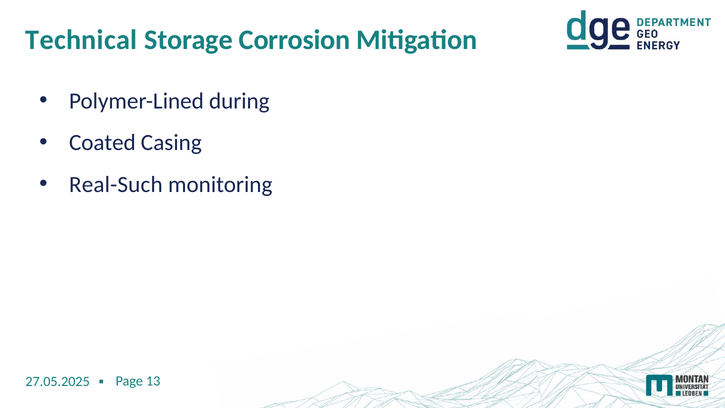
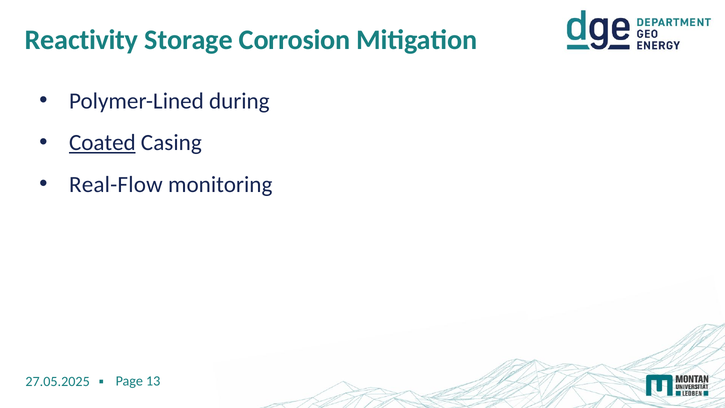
Technical: Technical -> Reactivity (82, 40)
Coated underline: none -> present (102, 143)
Real-Such: Real-Such -> Real-Flow (116, 184)
